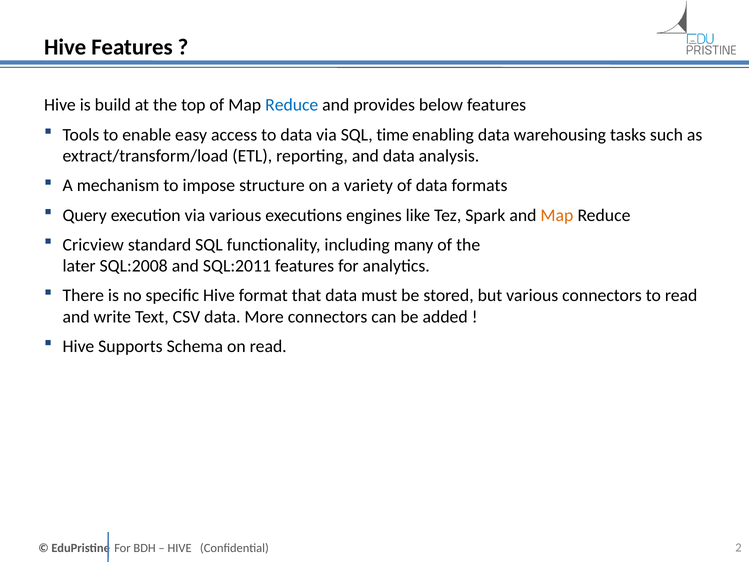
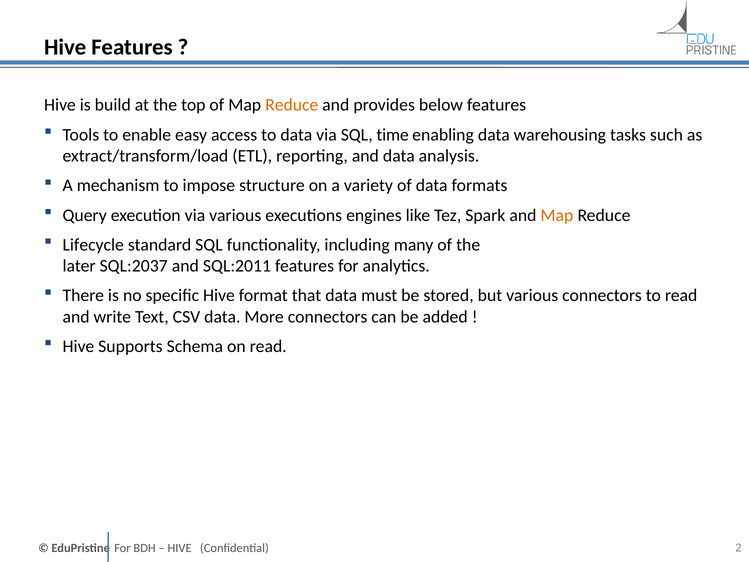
Reduce colour: blue -> orange (292, 105)
Cricview: Cricview -> Lifecycle (93, 245)
SQL:2008: SQL:2008 -> SQL:2037 (134, 266)
